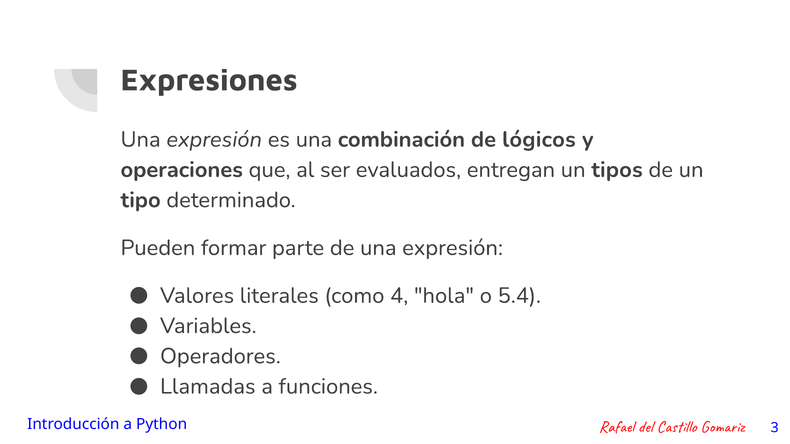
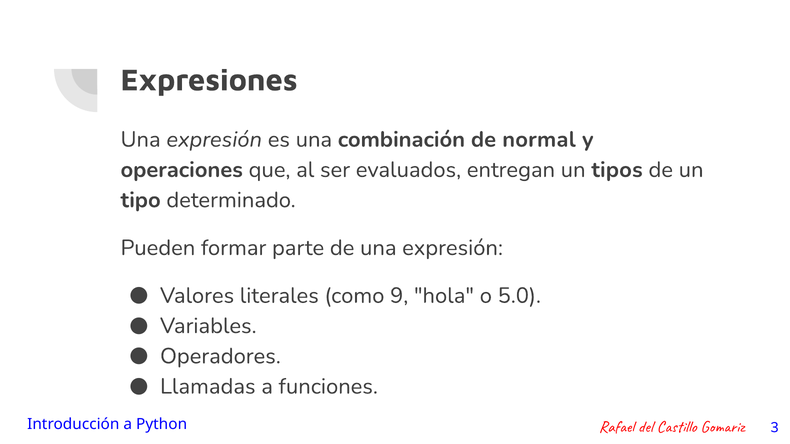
lógicos: lógicos -> normal (539, 140)
4: 4 -> 9 (399, 296)
5.4: 5.4 -> 5.0 (519, 296)
